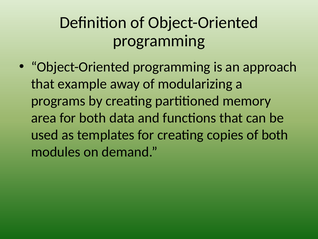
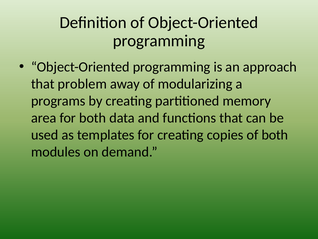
example: example -> problem (82, 84)
